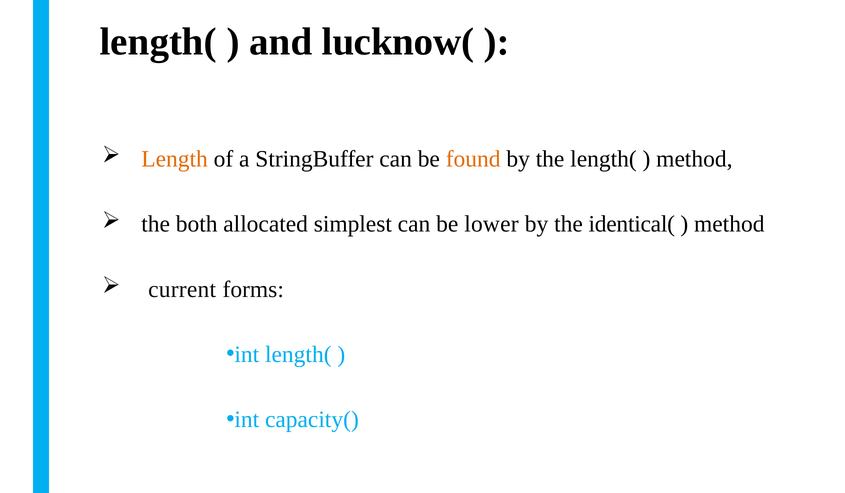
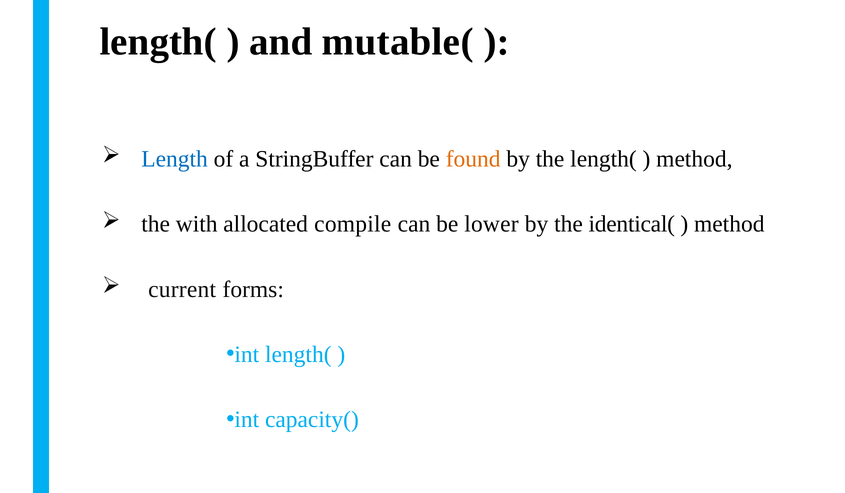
lucknow(: lucknow( -> mutable( (398, 42)
Length colour: orange -> blue (175, 159)
both: both -> with (197, 224)
simplest: simplest -> compile (353, 224)
